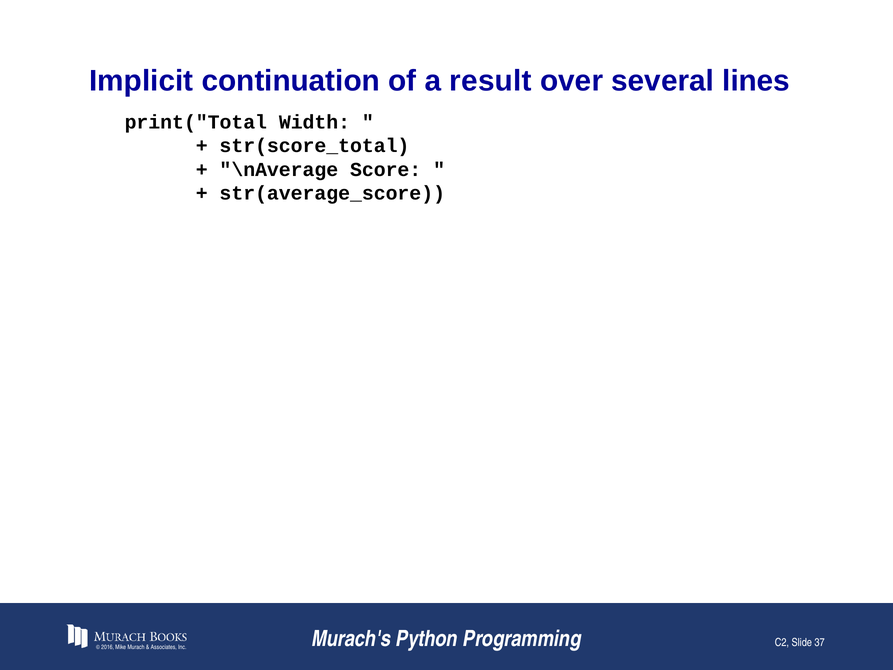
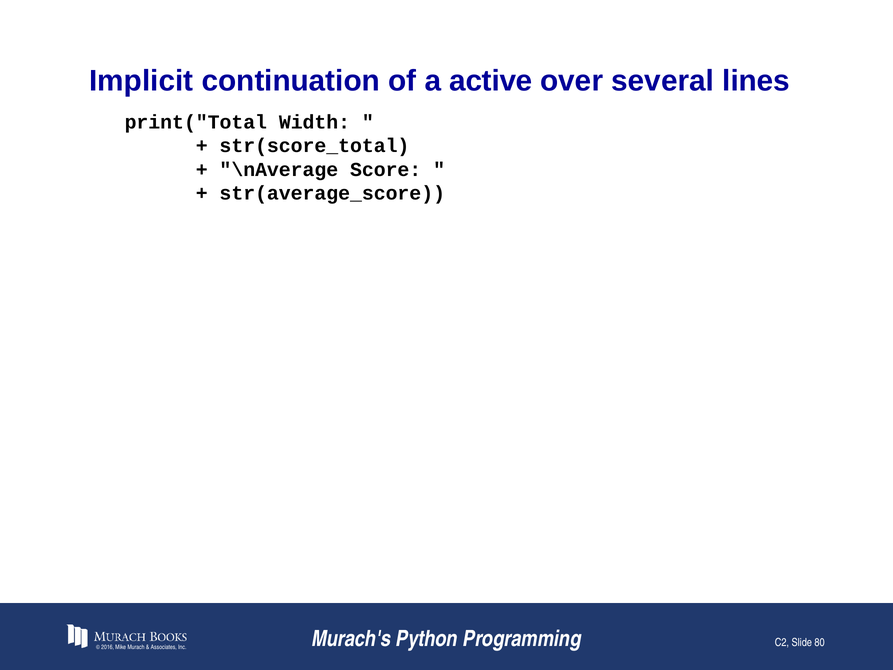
result: result -> active (491, 81)
37: 37 -> 80 (820, 643)
